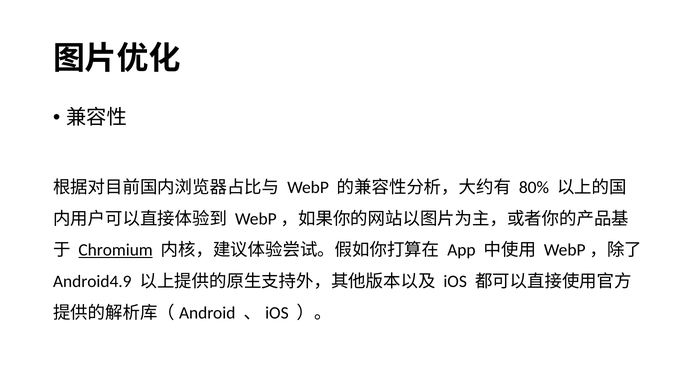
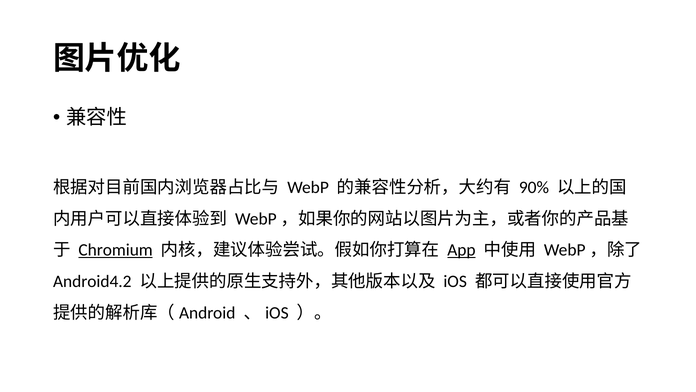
80%: 80% -> 90% (534, 187)
App underline: none -> present (461, 250)
Android4.9: Android4.9 -> Android4.2 (92, 281)
